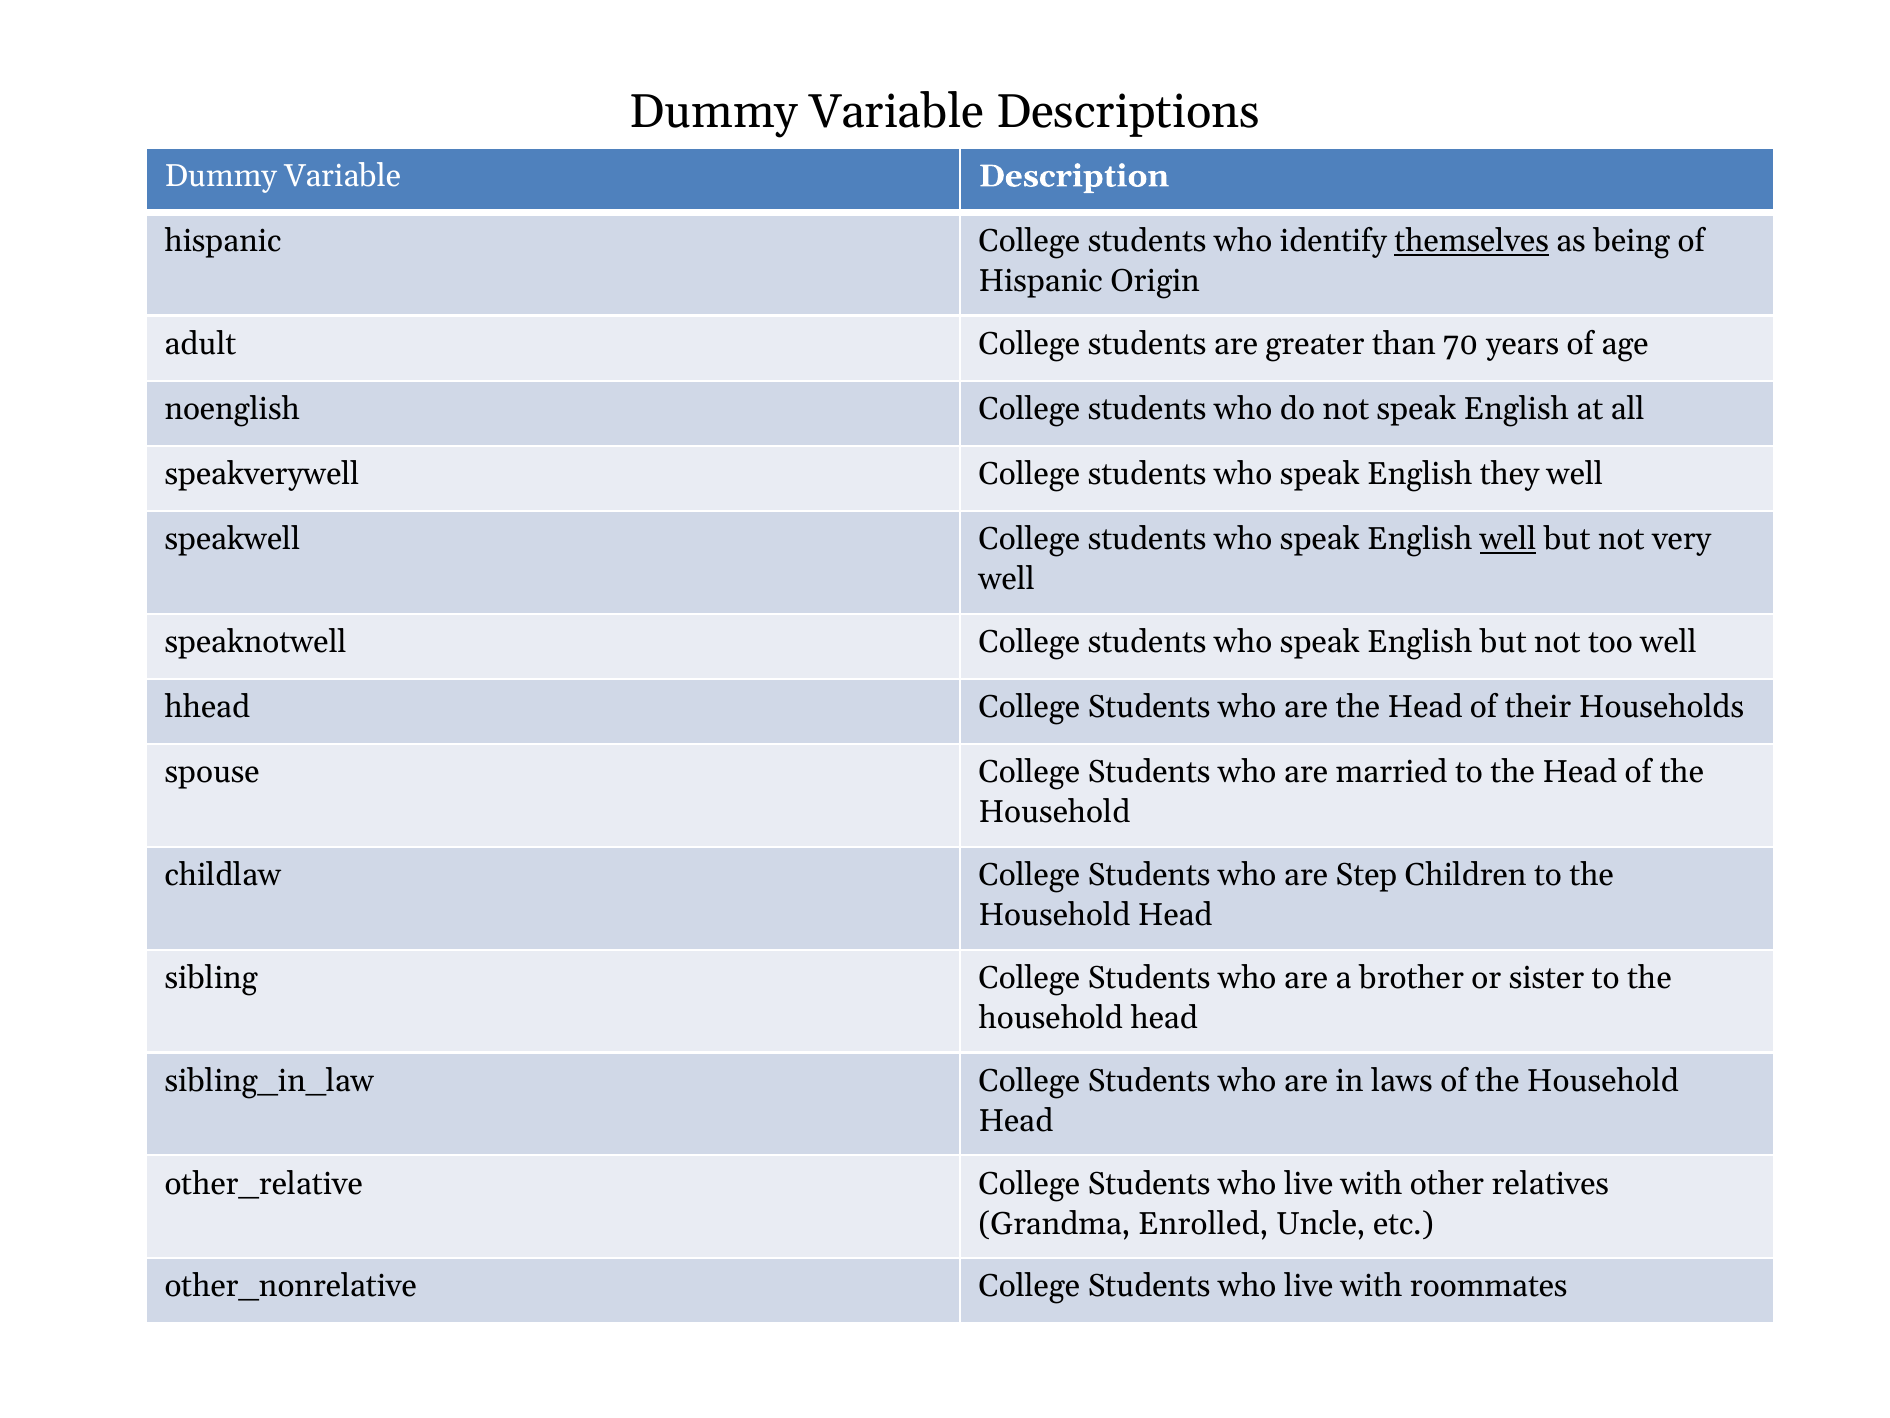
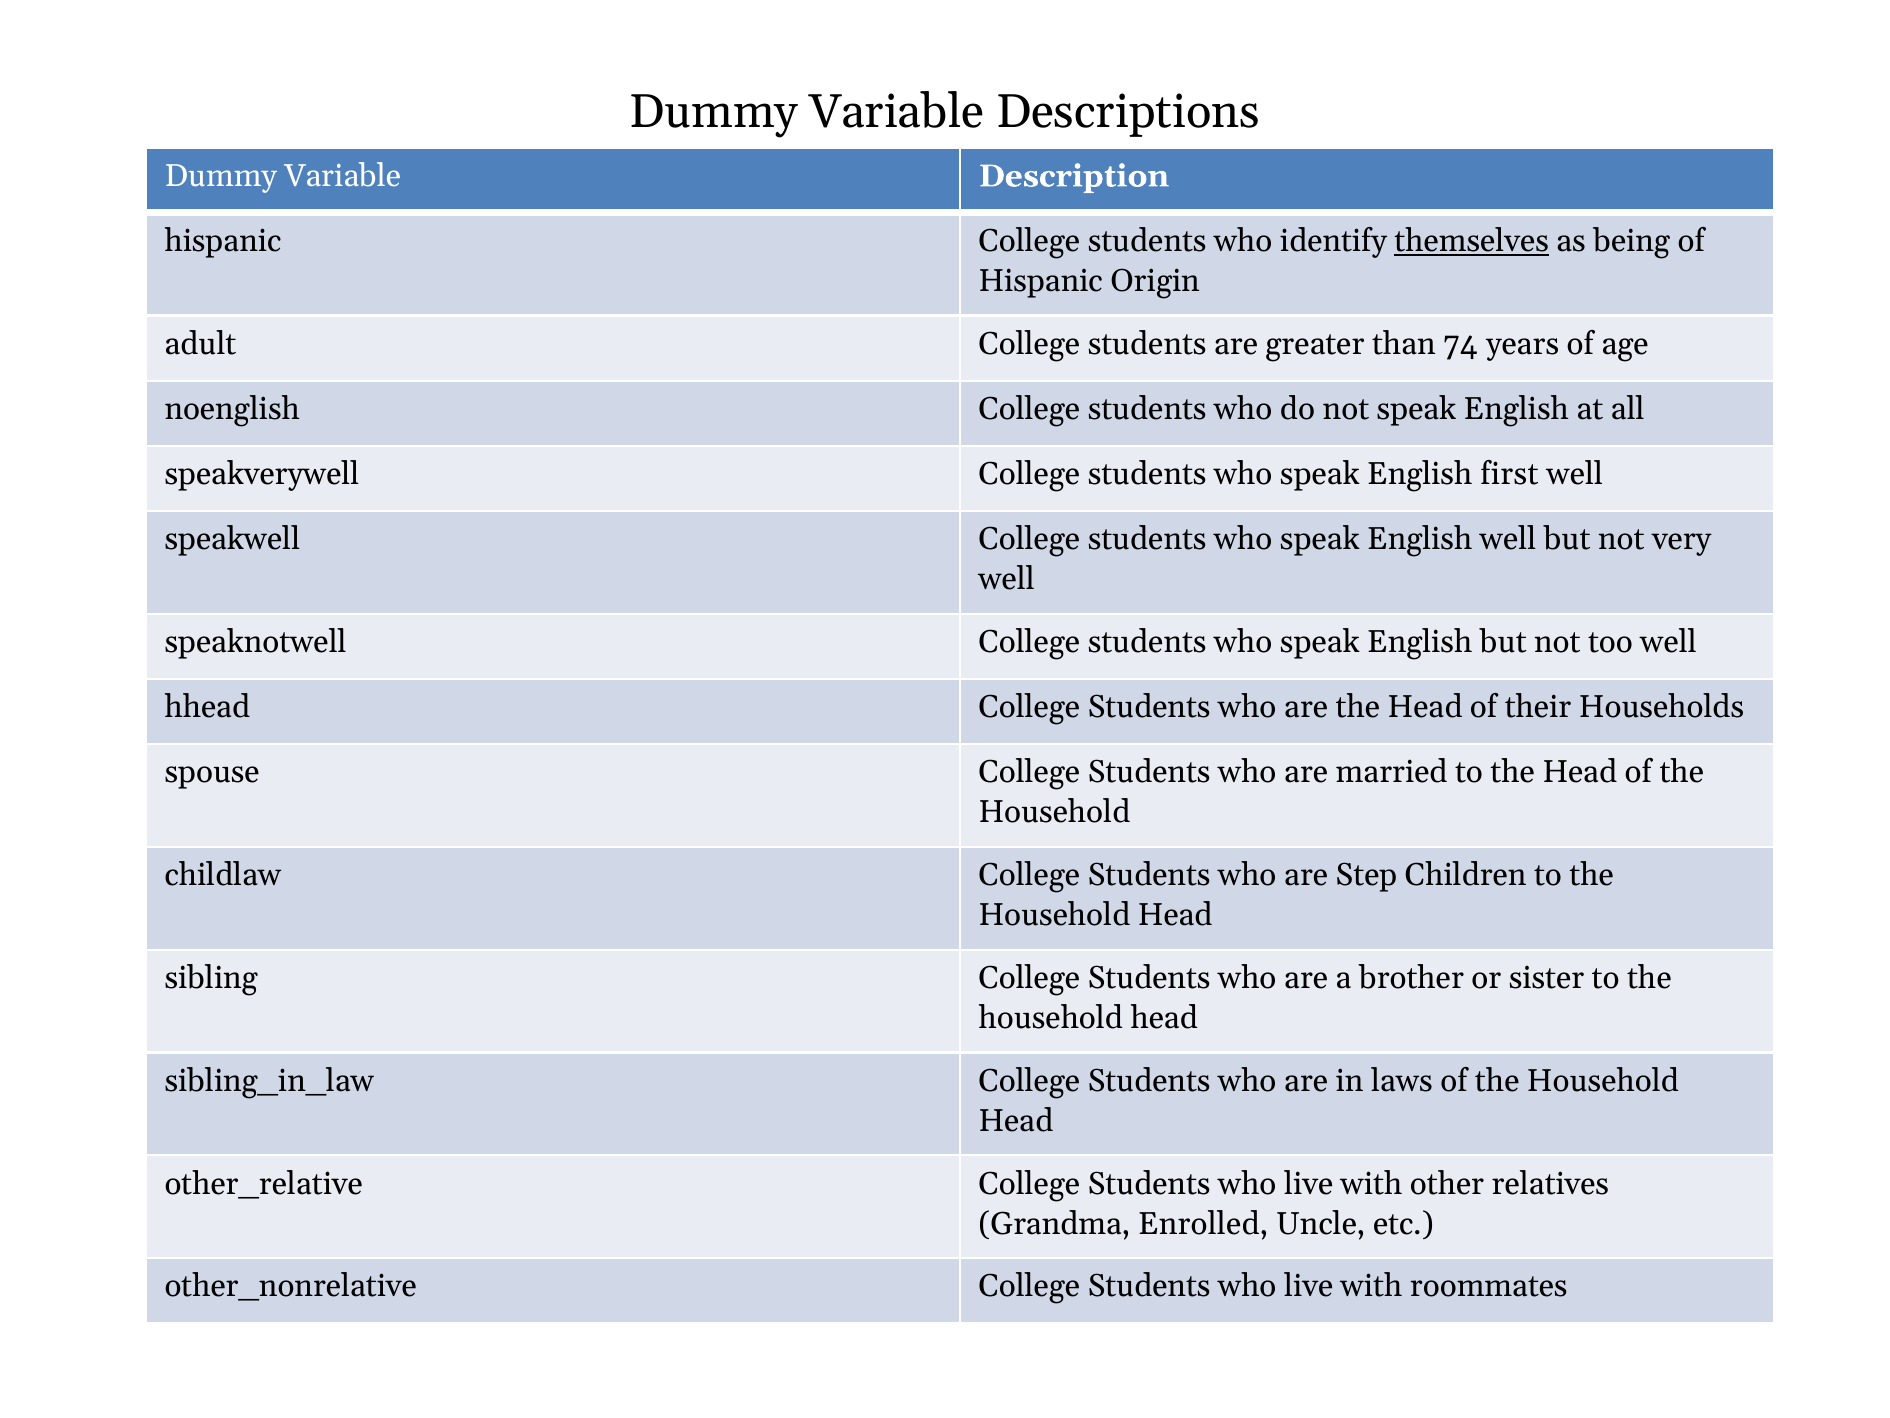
70: 70 -> 74 (1461, 344)
they: they -> first (1509, 474)
well underline: present -> none (1508, 539)
